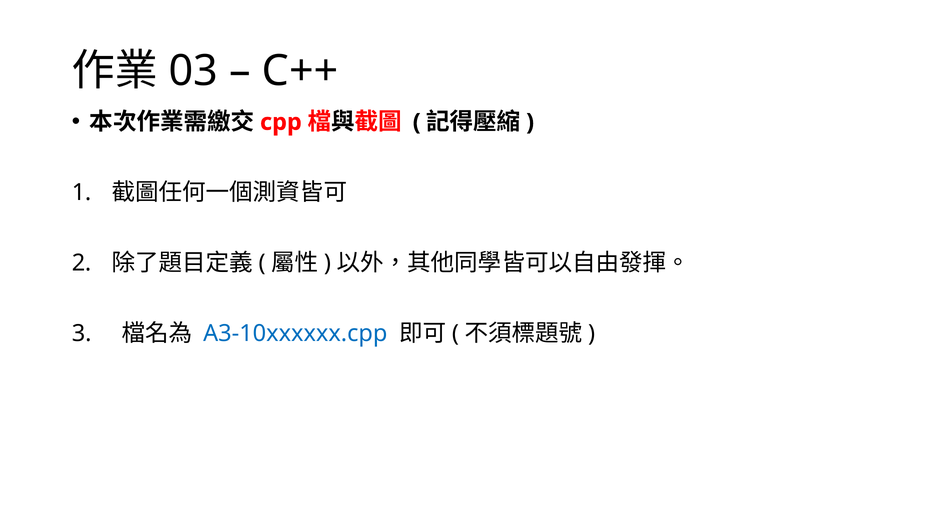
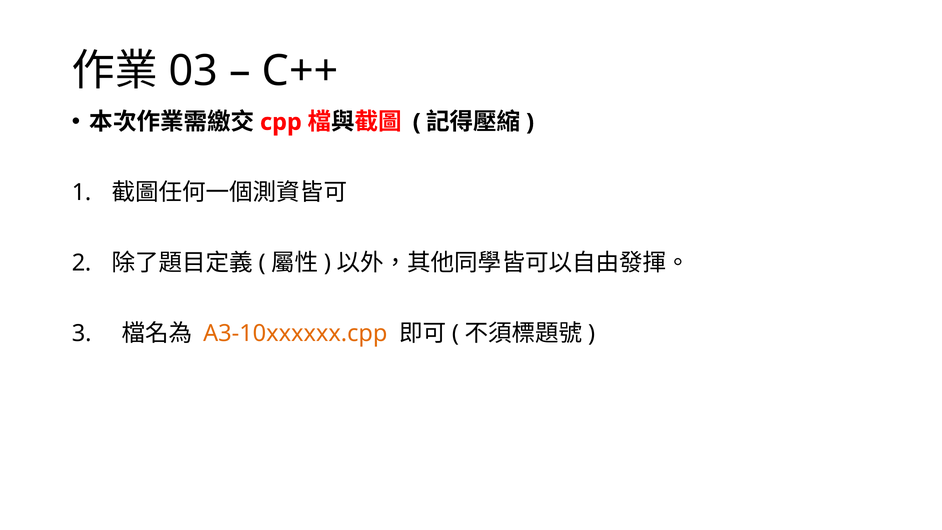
A3-10xxxxxx.cpp colour: blue -> orange (295, 334)
